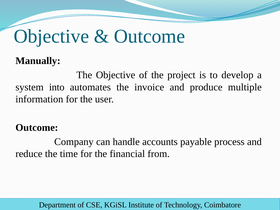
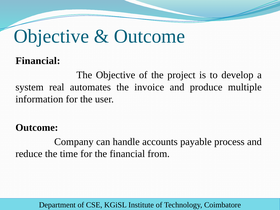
Manually: Manually -> Financial (38, 61)
into: into -> real (57, 87)
